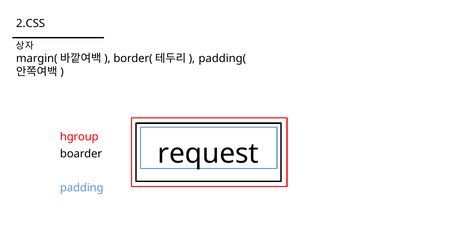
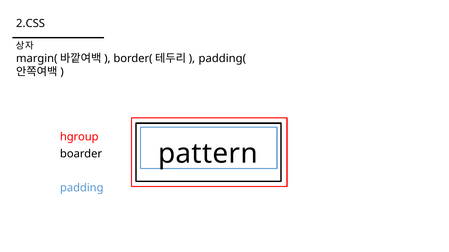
request: request -> pattern (208, 154)
